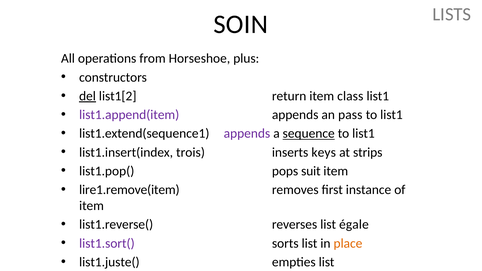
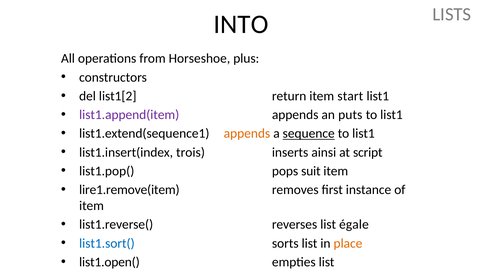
SOIN: SOIN -> INTO (241, 24)
del underline: present -> none (88, 96)
class: class -> start (350, 96)
pass: pass -> puts (350, 115)
appends colour: purple -> orange (247, 134)
keys: keys -> ainsi (324, 152)
strips: strips -> script (368, 152)
list1.sort( colour: purple -> blue (107, 243)
list1.juste(: list1.juste( -> list1.open( (109, 262)
